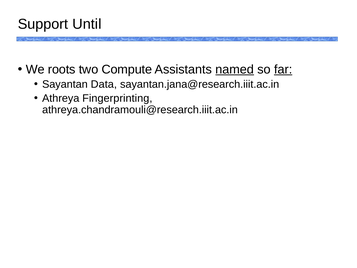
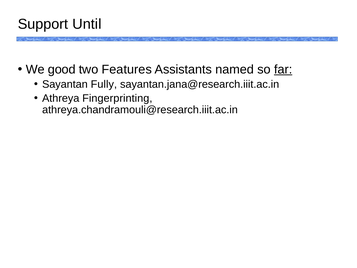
roots: roots -> good (62, 69)
Compute: Compute -> Features (127, 69)
named underline: present -> none (235, 69)
Data: Data -> Fully (104, 84)
